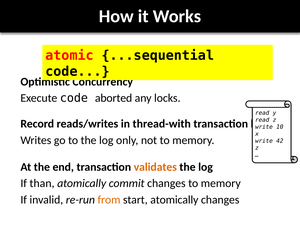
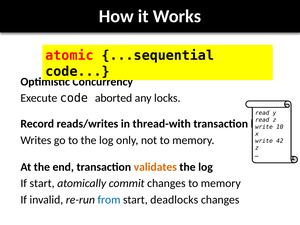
If than: than -> start (42, 183)
from colour: orange -> blue (109, 200)
start atomically: atomically -> deadlocks (174, 200)
